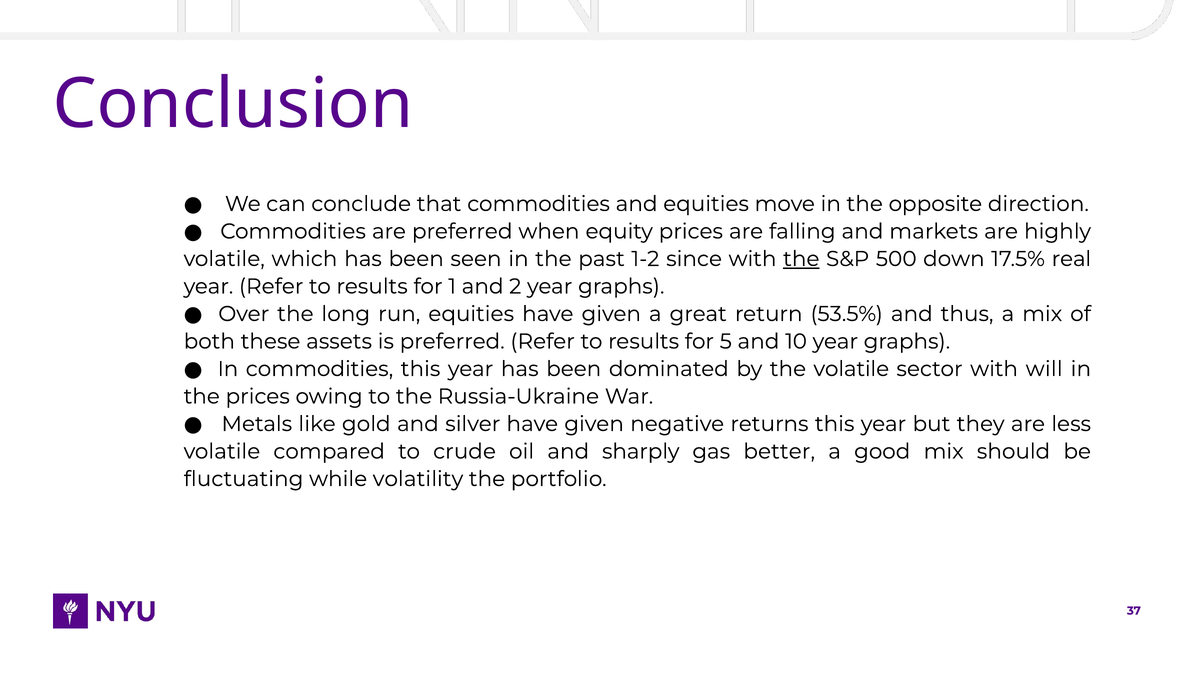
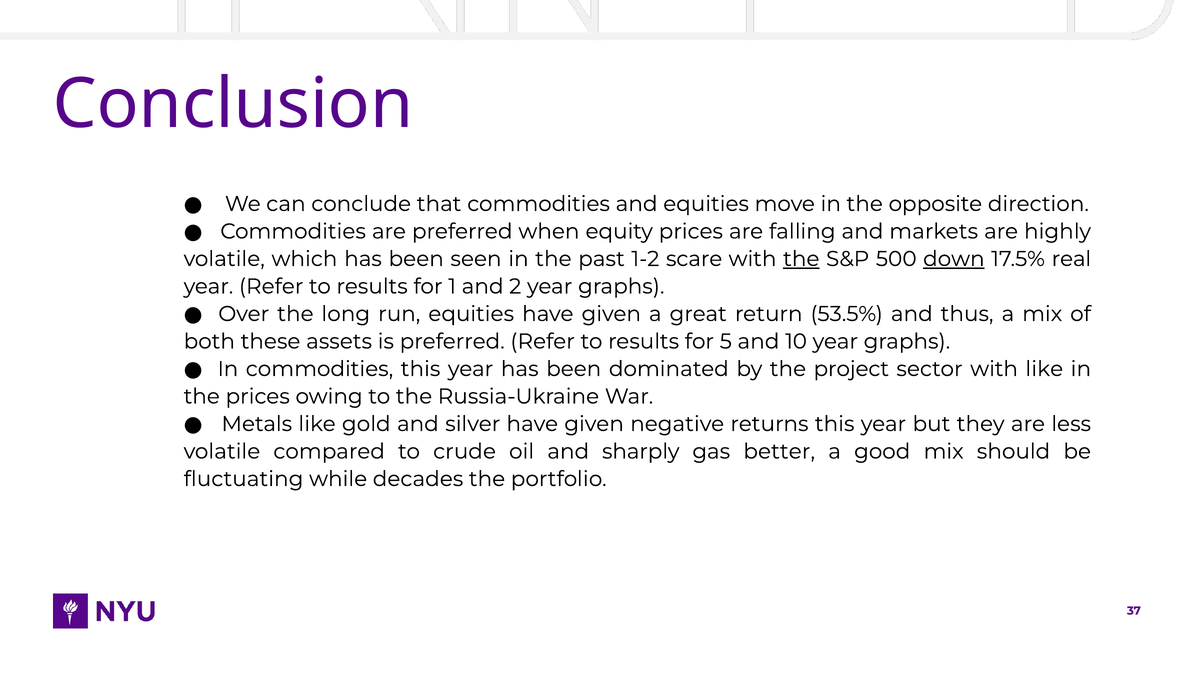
since: since -> scare (694, 259)
down underline: none -> present (954, 259)
the volatile: volatile -> project (851, 369)
with will: will -> like (1044, 369)
volatility: volatility -> decades (418, 479)
